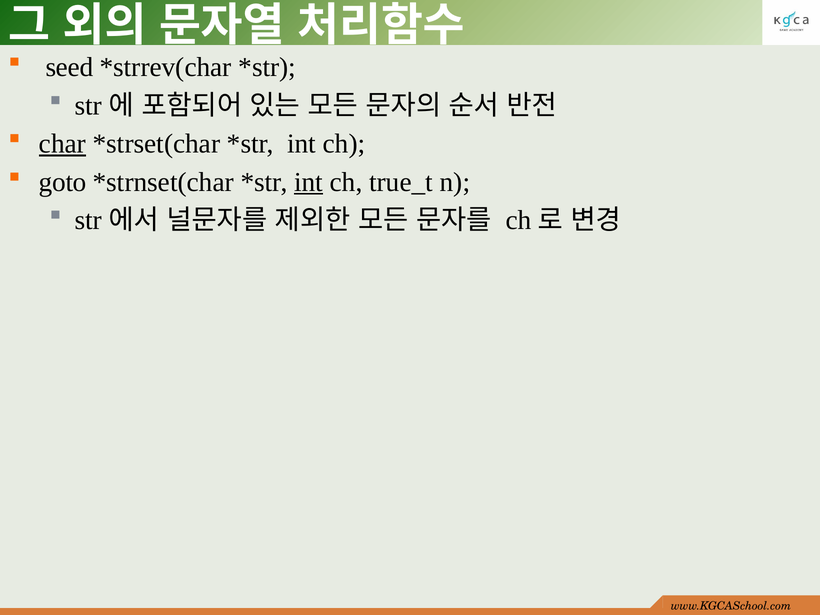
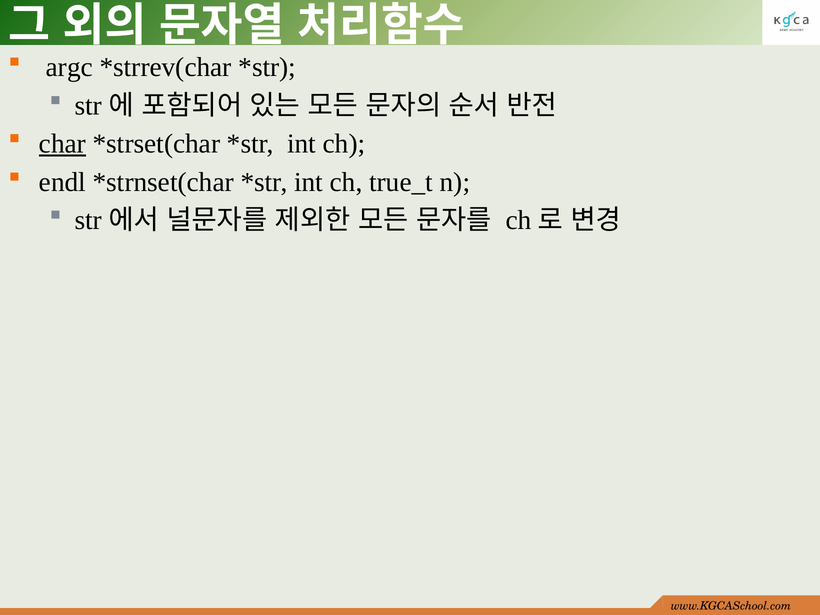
seed: seed -> argc (69, 67)
goto: goto -> endl (62, 182)
int underline: present -> none (309, 182)
